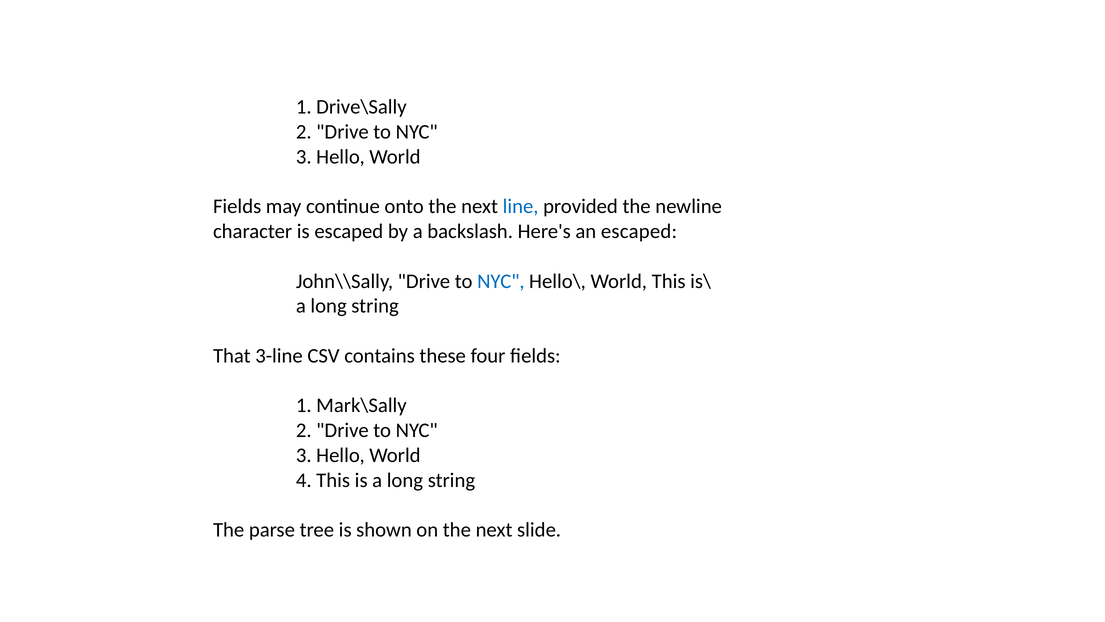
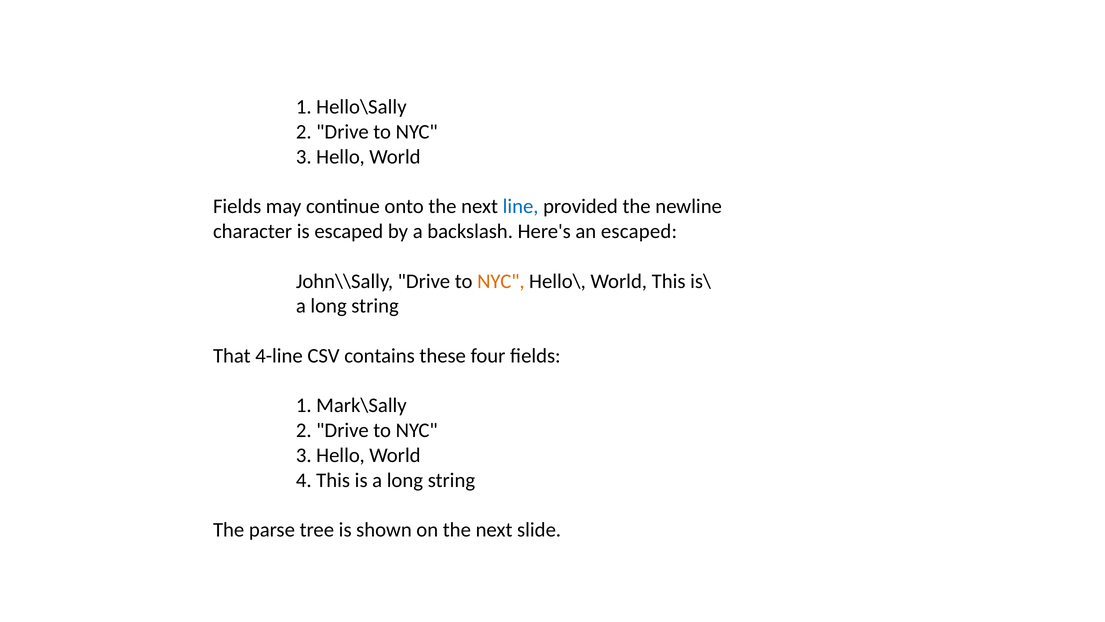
Drive\Sally: Drive\Sally -> Hello\Sally (361, 107)
NYC colour: blue -> orange (501, 281)
3-line: 3-line -> 4-line (279, 356)
